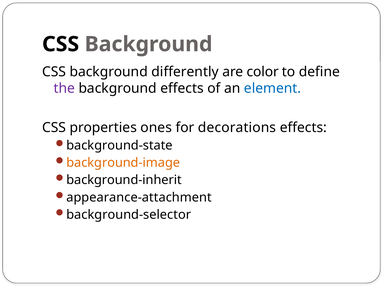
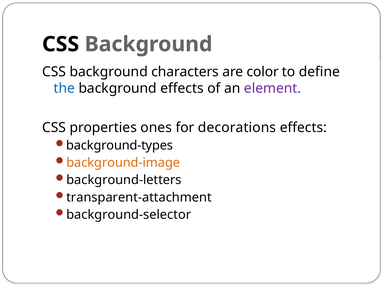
differently: differently -> characters (185, 72)
the colour: purple -> blue (64, 88)
element colour: blue -> purple (273, 88)
background-state: background-state -> background-types (120, 146)
background-inherit: background-inherit -> background-letters (124, 180)
appearance-attachment: appearance-attachment -> transparent-attachment (139, 197)
